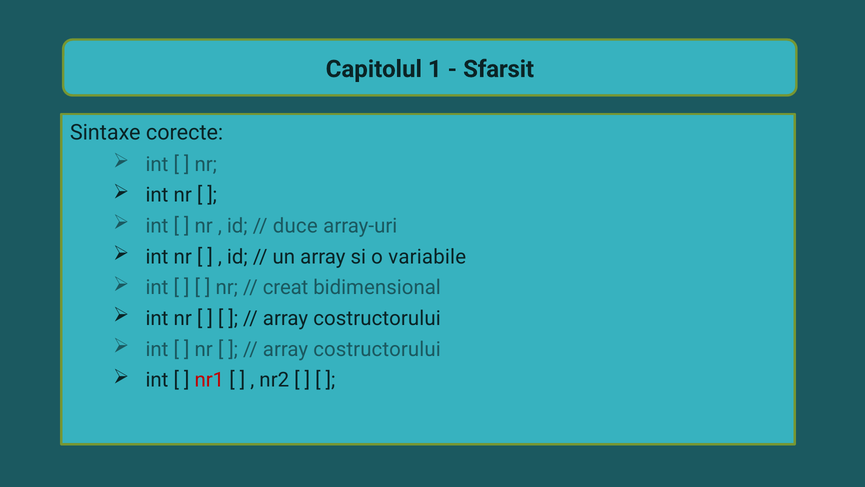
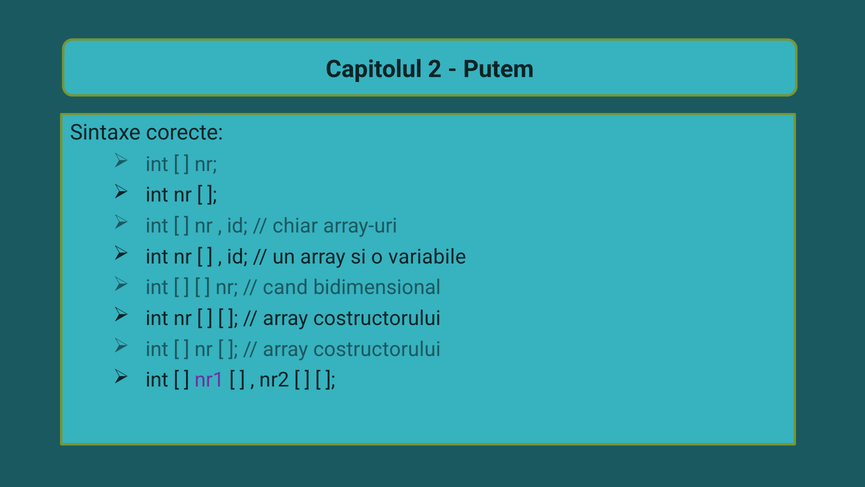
1: 1 -> 2 (435, 69)
Sfarsit: Sfarsit -> Putem (499, 69)
duce: duce -> chiar (295, 226)
creat: creat -> cand (285, 287)
nr1 colour: red -> purple (209, 380)
